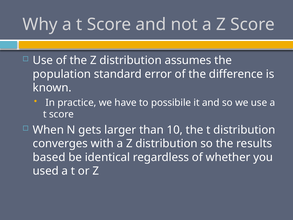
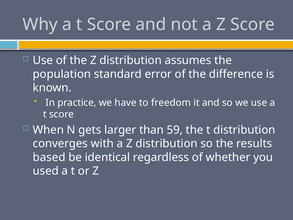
possibile: possibile -> freedom (171, 102)
10: 10 -> 59 (175, 130)
